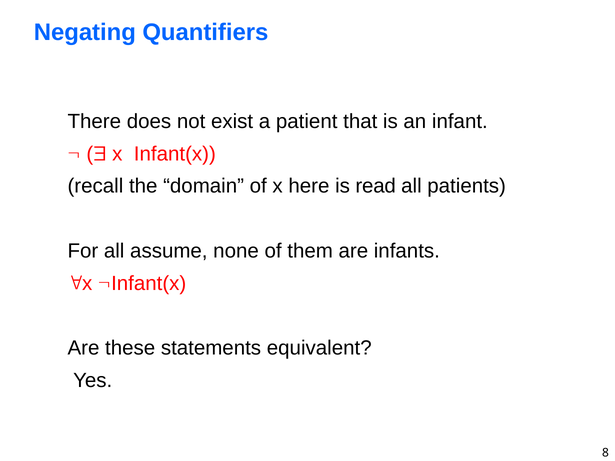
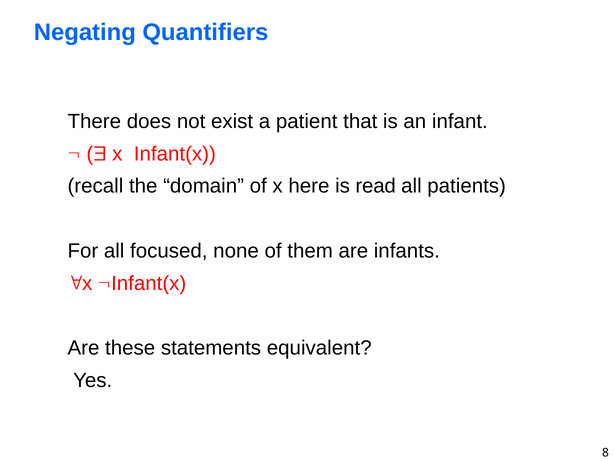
assume: assume -> focused (169, 251)
